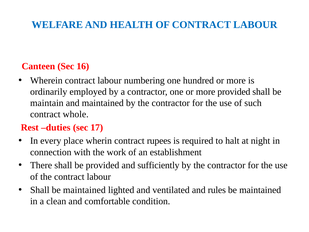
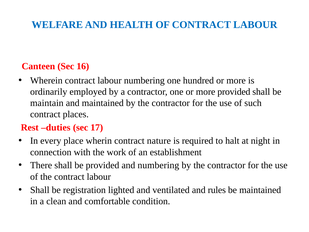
whole: whole -> places (76, 114)
rupees: rupees -> nature (159, 141)
and sufficiently: sufficiently -> numbering (158, 165)
Shall be maintained: maintained -> registration (84, 190)
